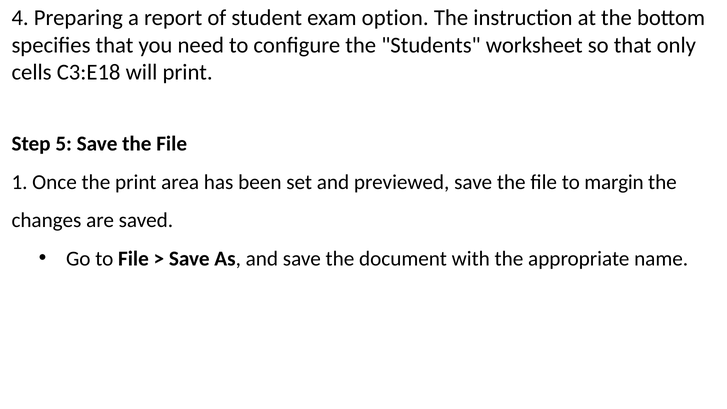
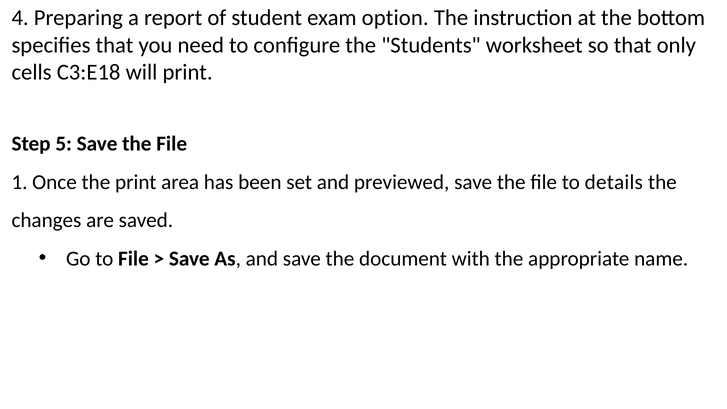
margin: margin -> details (614, 182)
